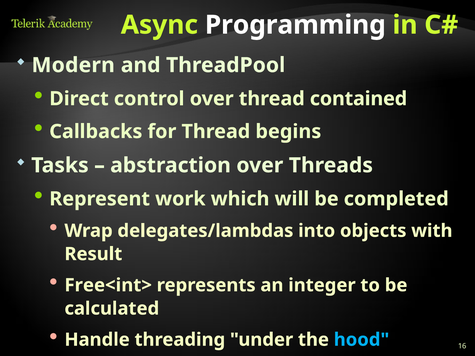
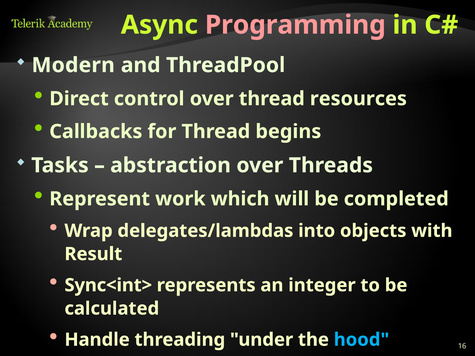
Programming colour: white -> pink (295, 25)
contained: contained -> resources (358, 99)
Free<int>: Free<int> -> Sync<int> (108, 285)
